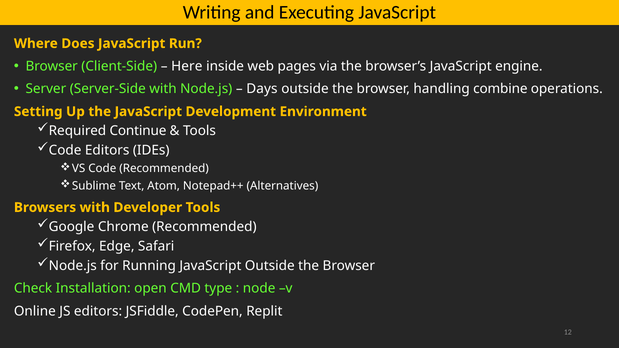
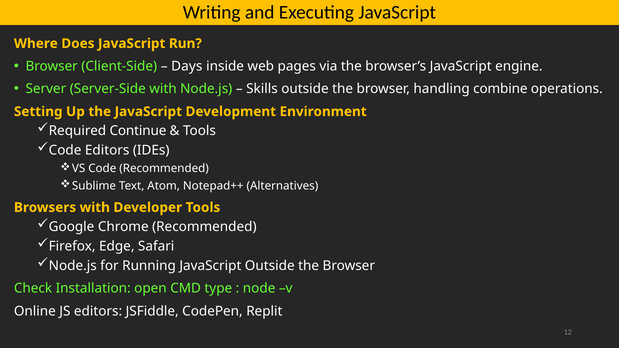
Here: Here -> Days (187, 66)
Days: Days -> Skills (262, 89)
